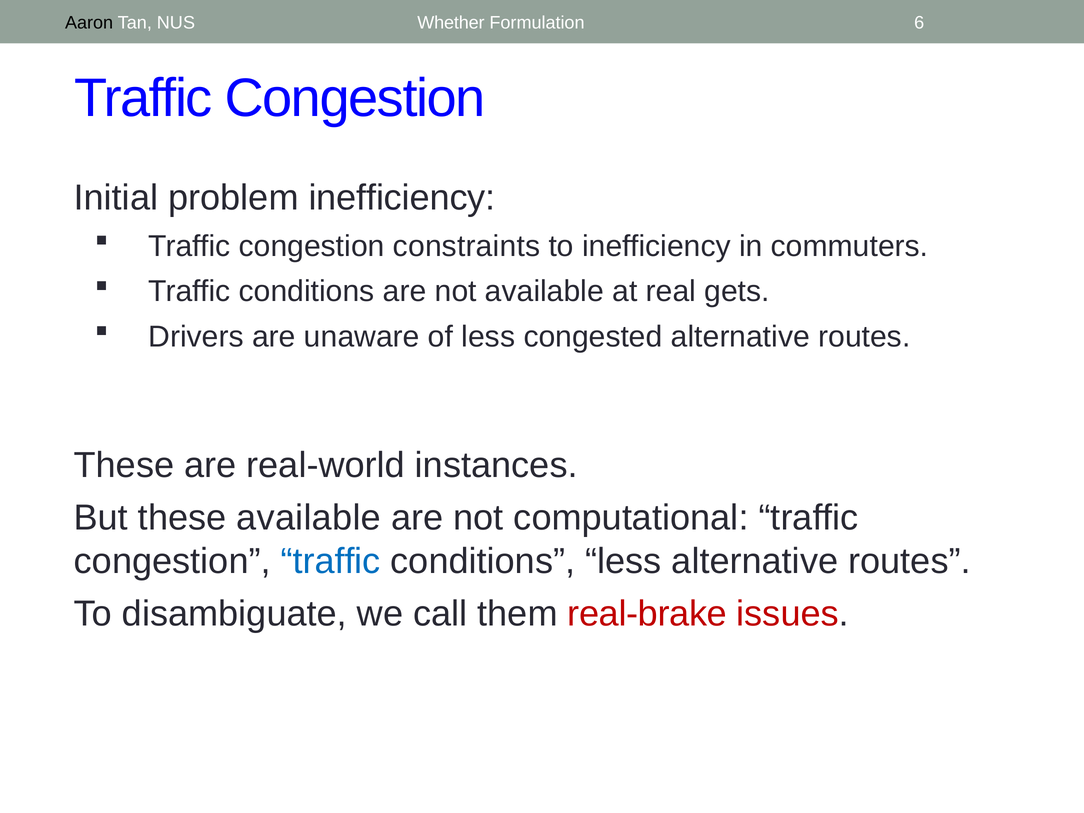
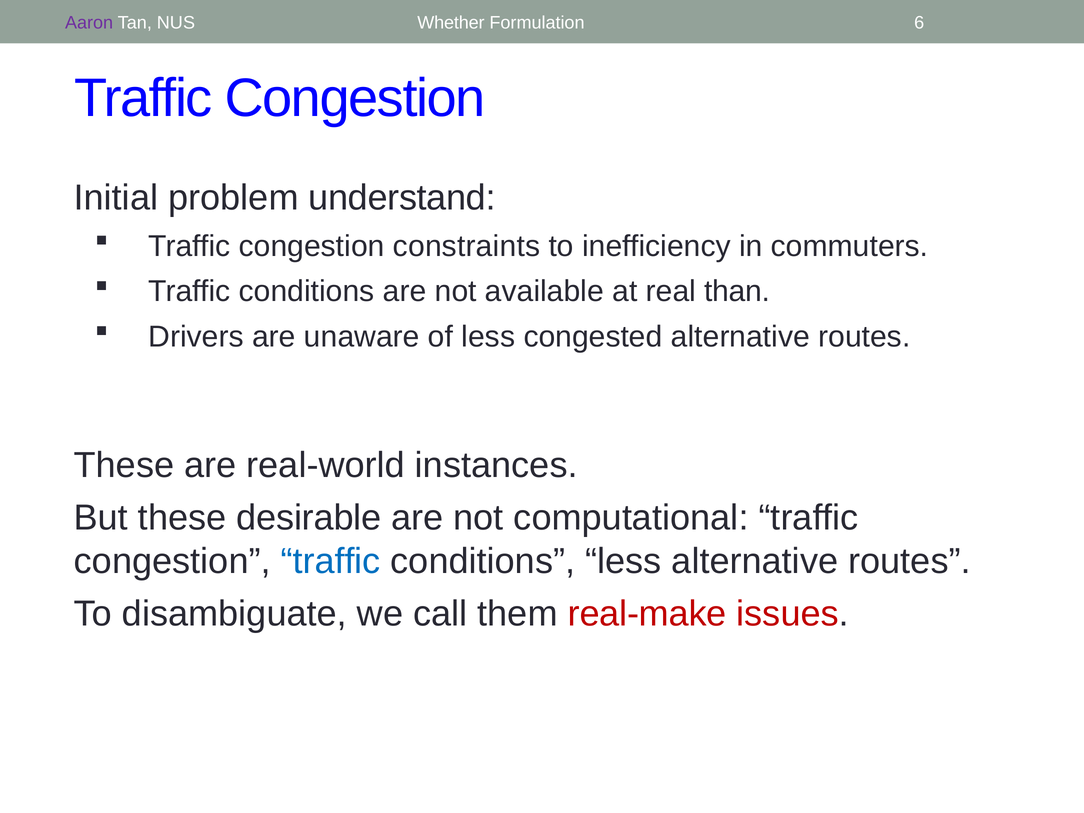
Aaron colour: black -> purple (89, 23)
problem inefficiency: inefficiency -> understand (402, 198)
gets: gets -> than (737, 292)
these available: available -> desirable (309, 518)
real-brake: real-brake -> real-make (647, 614)
